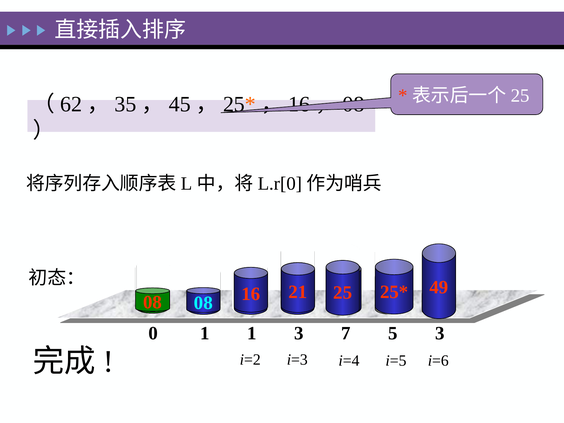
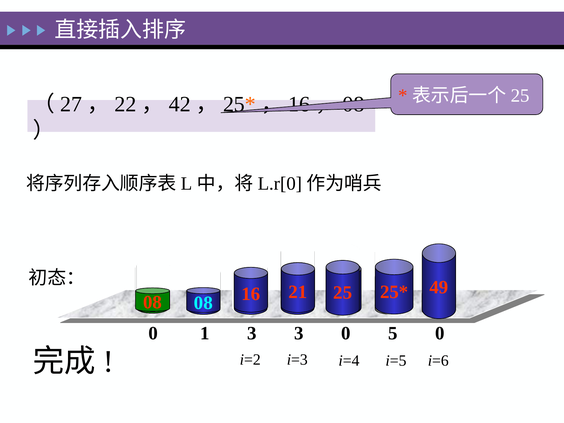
62: 62 -> 27 (71, 104)
35: 35 -> 22 (125, 104)
45: 45 -> 42 (180, 104)
1 1: 1 -> 3 (252, 333)
3 7: 7 -> 0 (346, 333)
5 3: 3 -> 0 (440, 333)
